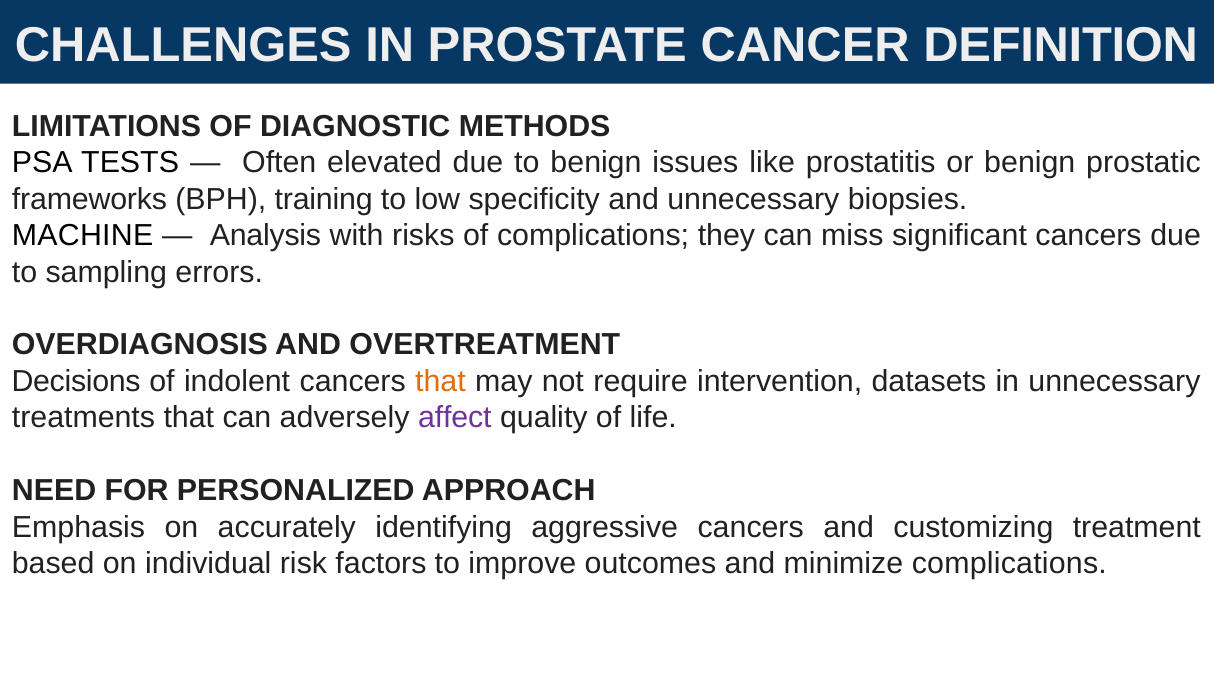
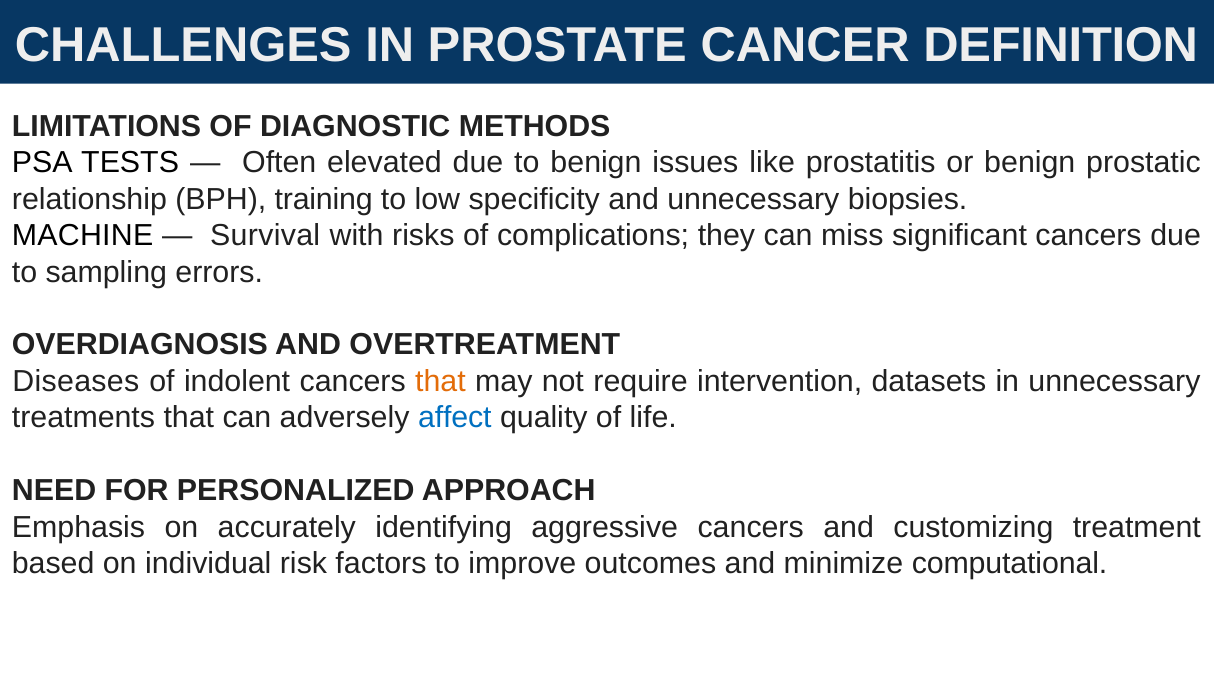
frameworks: frameworks -> relationship (89, 199)
Analysis: Analysis -> Survival (265, 236)
Decisions: Decisions -> Diseases (76, 381)
affect colour: purple -> blue (455, 418)
minimize complications: complications -> computational (1010, 563)
